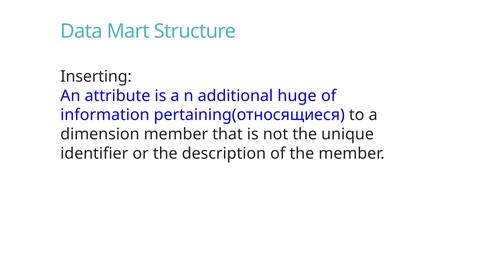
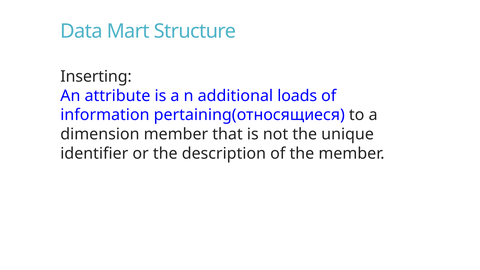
huge: huge -> loads (297, 96)
